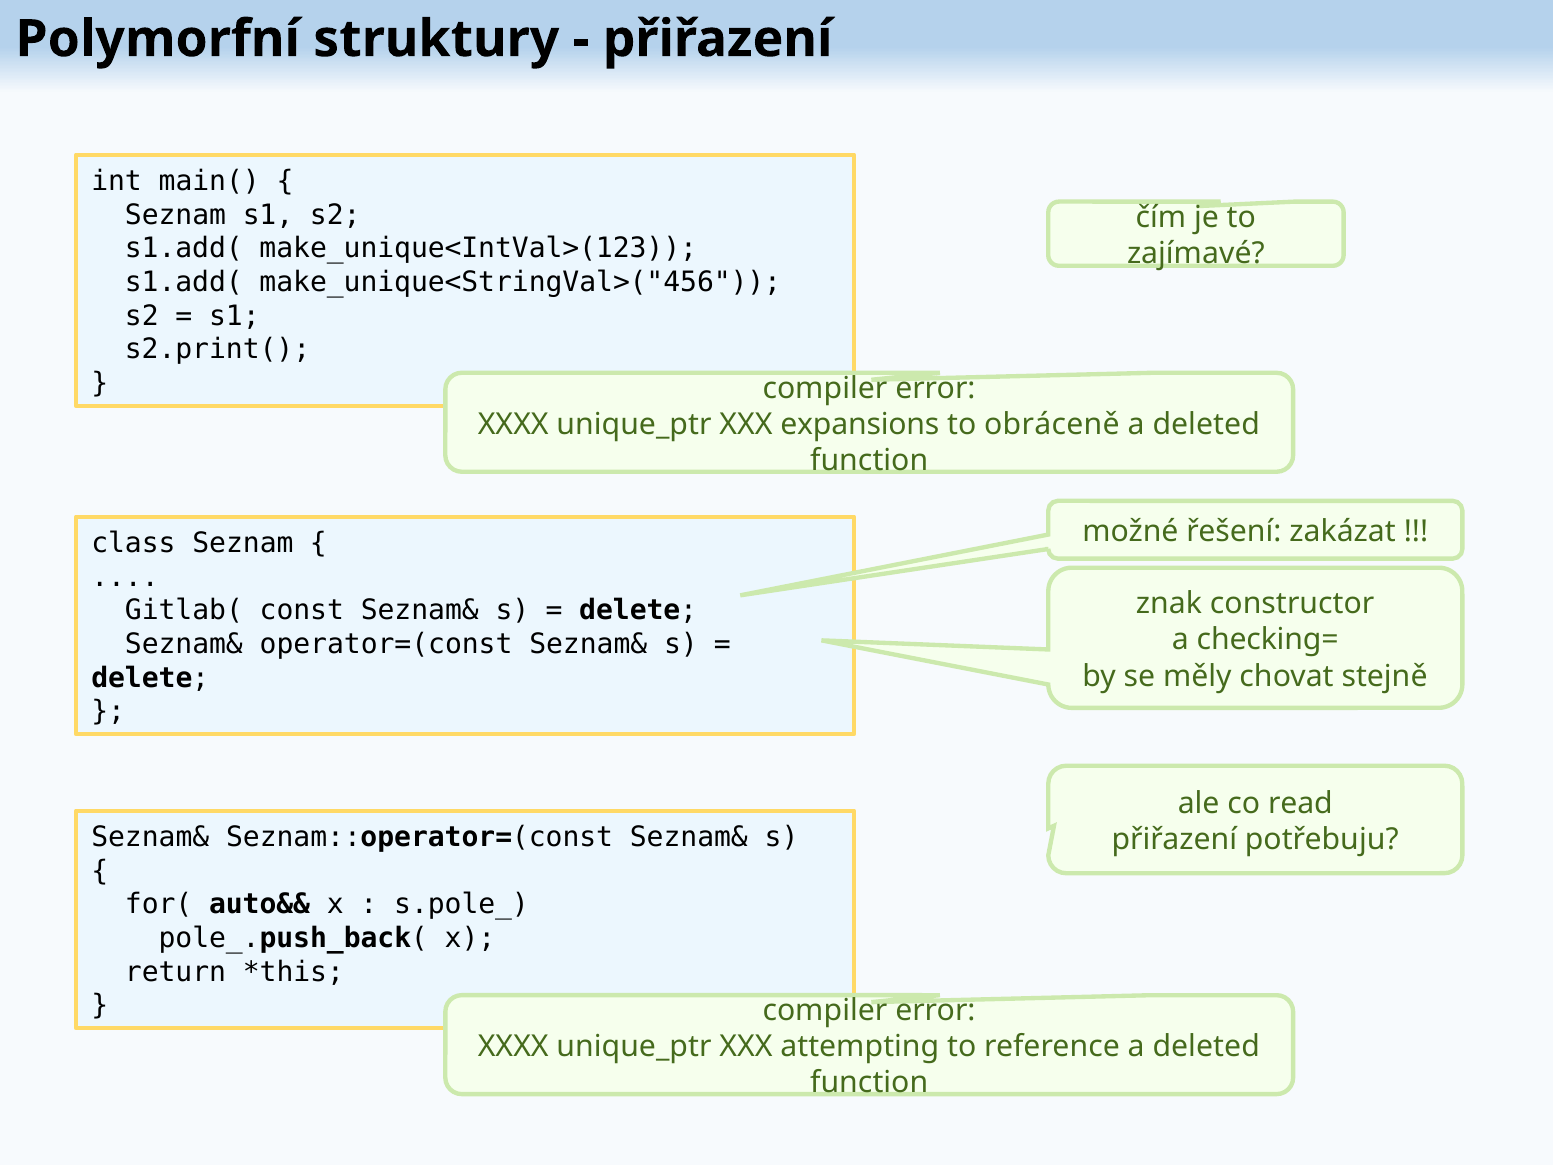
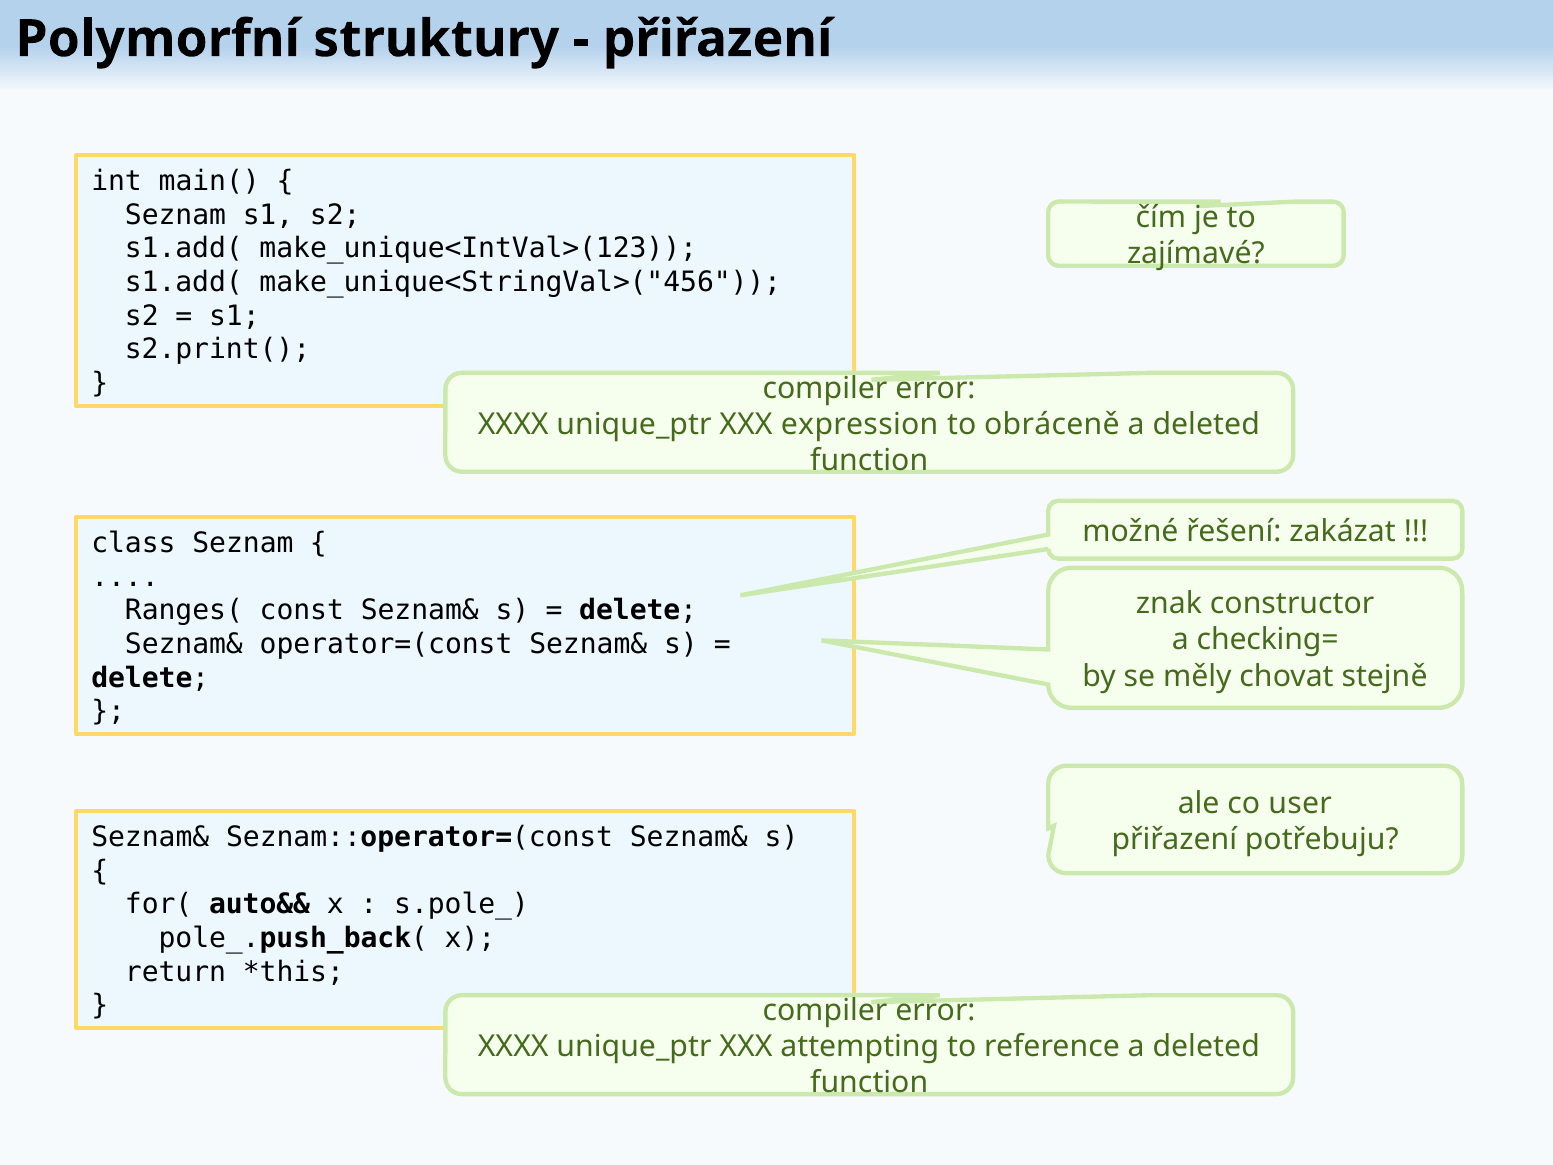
expansions: expansions -> expression (860, 424)
Gitlab(: Gitlab( -> Ranges( (184, 610)
read: read -> user (1300, 803)
